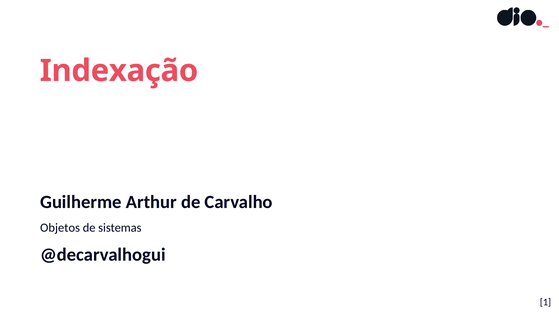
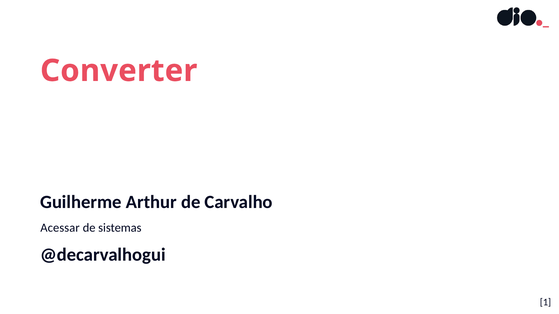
Indexação: Indexação -> Converter (119, 71)
Objetos: Objetos -> Acessar (60, 228)
